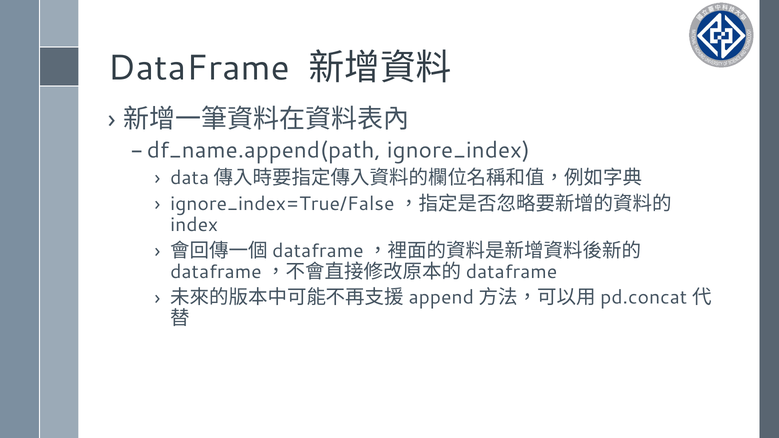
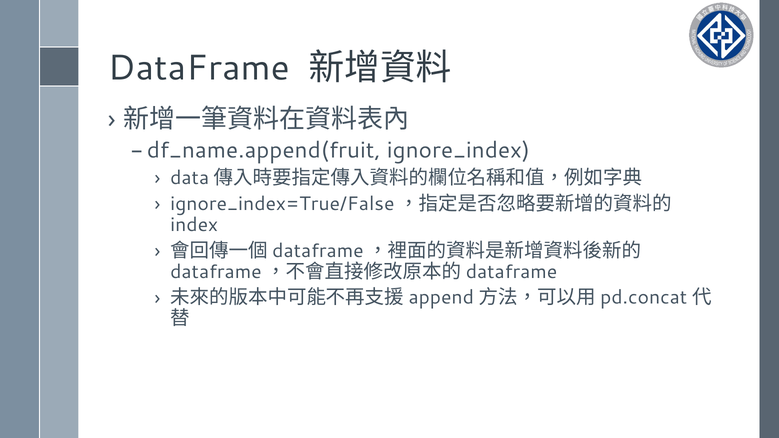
df_name.append(path: df_name.append(path -> df_name.append(fruit (264, 150)
